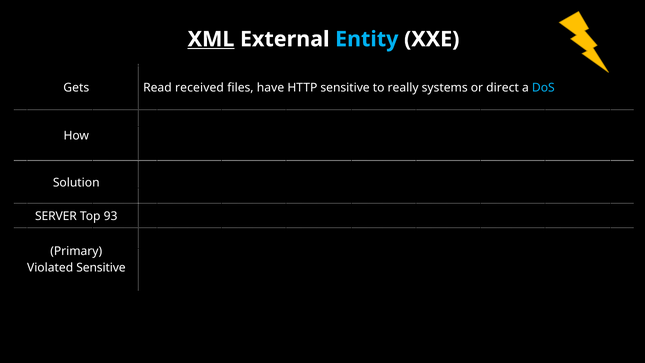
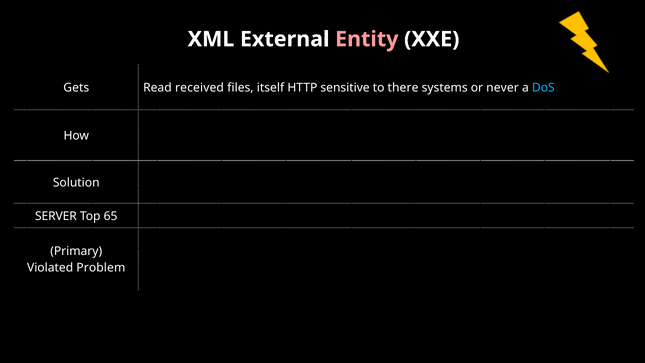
XML underline: present -> none (211, 39)
Entity colour: light blue -> pink (367, 39)
have: have -> itself (271, 88)
really: really -> there (403, 88)
direct: direct -> never (503, 88)
93: 93 -> 65 (111, 216)
Violated Sensitive: Sensitive -> Problem (101, 268)
